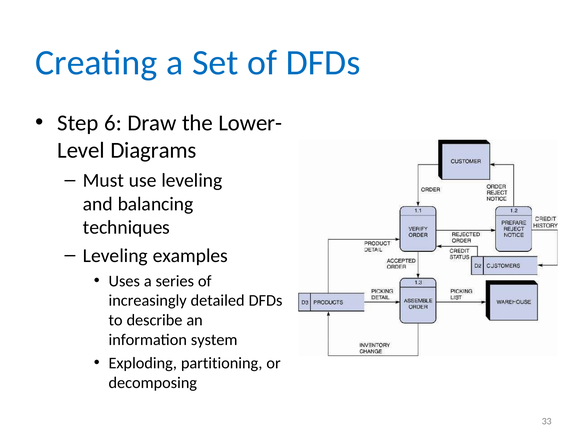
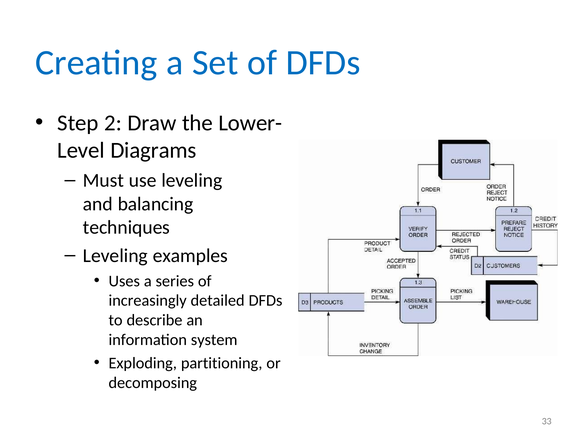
6: 6 -> 2 (113, 123)
